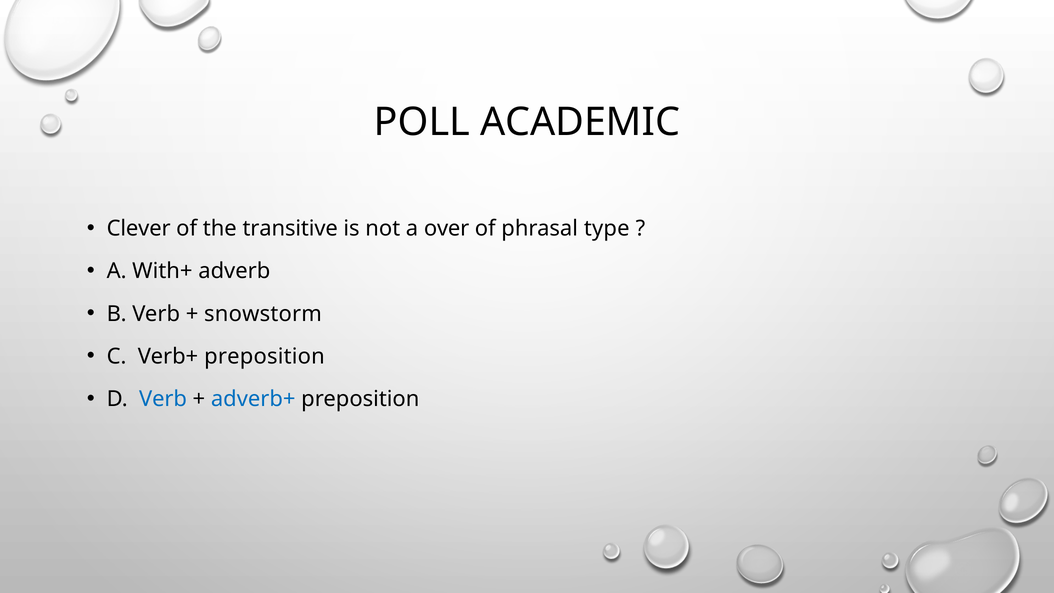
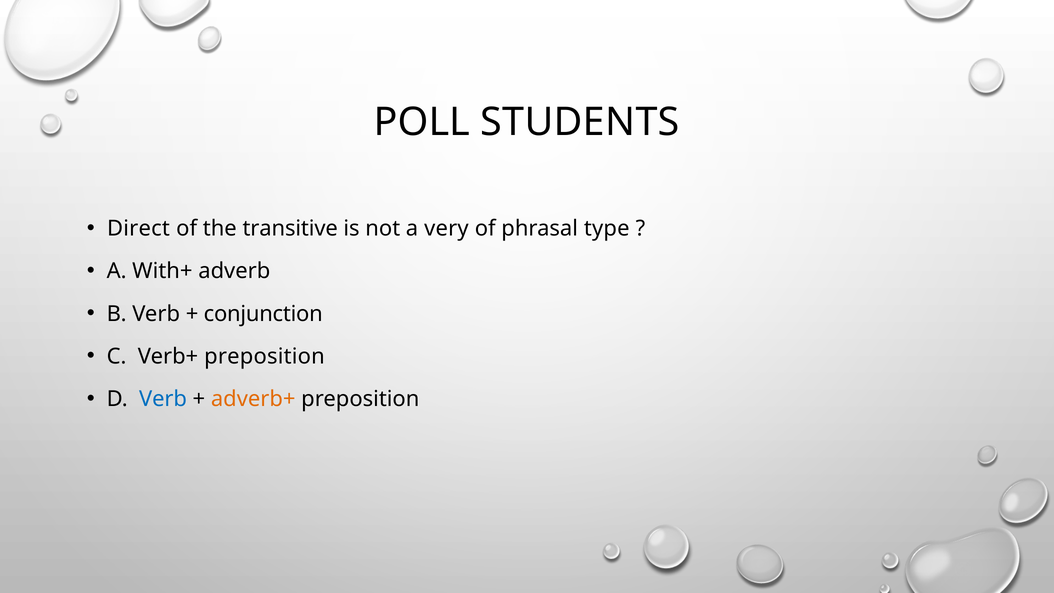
ACADEMIC: ACADEMIC -> STUDENTS (580, 122)
Clever: Clever -> Direct (138, 229)
over: over -> very (446, 229)
snowstorm: snowstorm -> conjunction (263, 314)
adverb+ colour: blue -> orange (253, 399)
